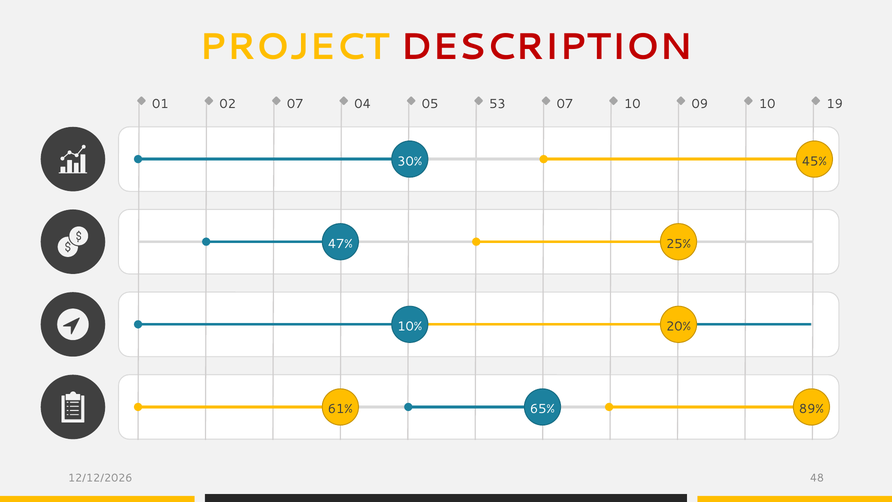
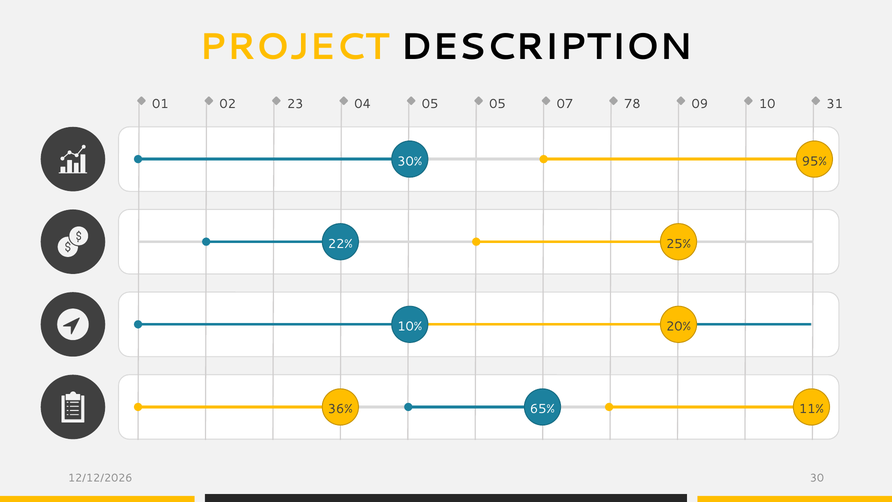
DESCRIPTION colour: red -> black (546, 47)
02 07: 07 -> 23 (295, 104)
05 53: 53 -> 05 (497, 104)
07 10: 10 -> 78 (632, 104)
19: 19 -> 31 (835, 104)
45%: 45% -> 95% (814, 161)
47%: 47% -> 22% (340, 244)
61%: 61% -> 36% (340, 409)
89%: 89% -> 11% (811, 409)
48: 48 -> 30 (817, 478)
